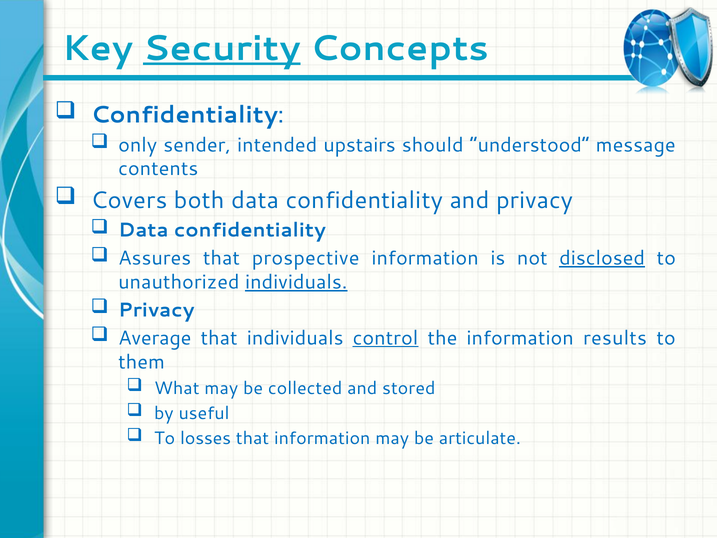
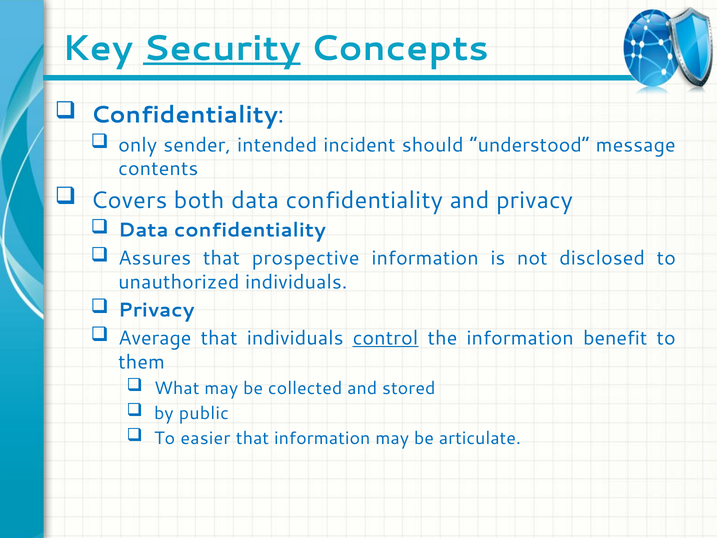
upstairs: upstairs -> incident (360, 145)
disclosed underline: present -> none (602, 258)
individuals underline: present -> none (296, 282)
results: results -> benefit (615, 338)
useful: useful -> public (204, 413)
losses: losses -> easier (205, 438)
